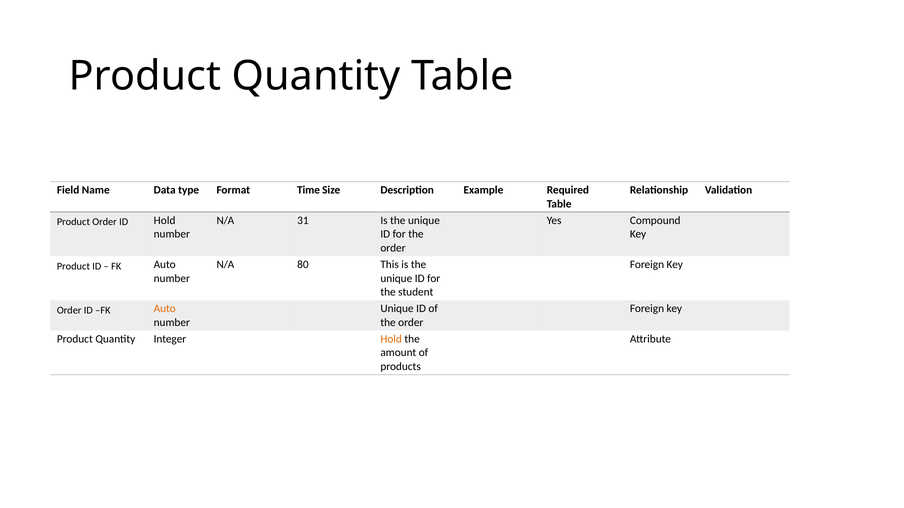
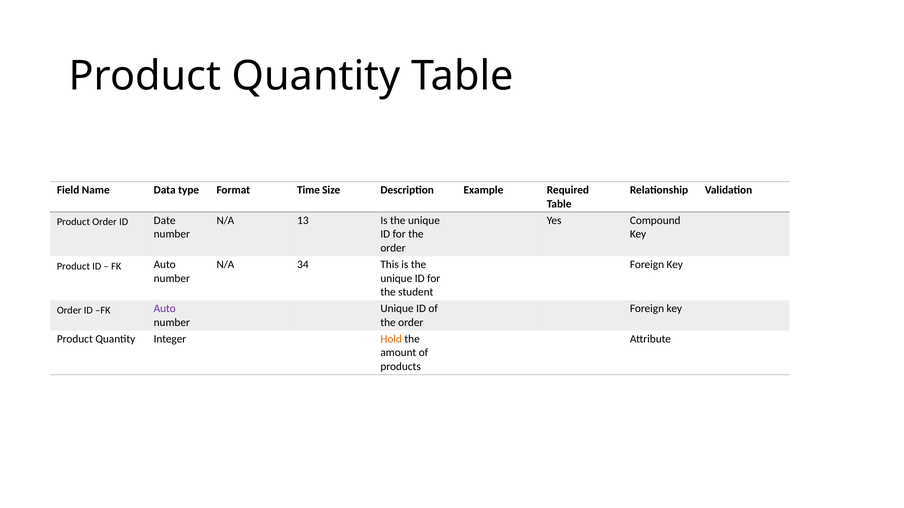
31: 31 -> 13 (303, 221)
ID Hold: Hold -> Date (165, 221)
80: 80 -> 34 (303, 265)
Auto colour: orange -> purple (165, 309)
